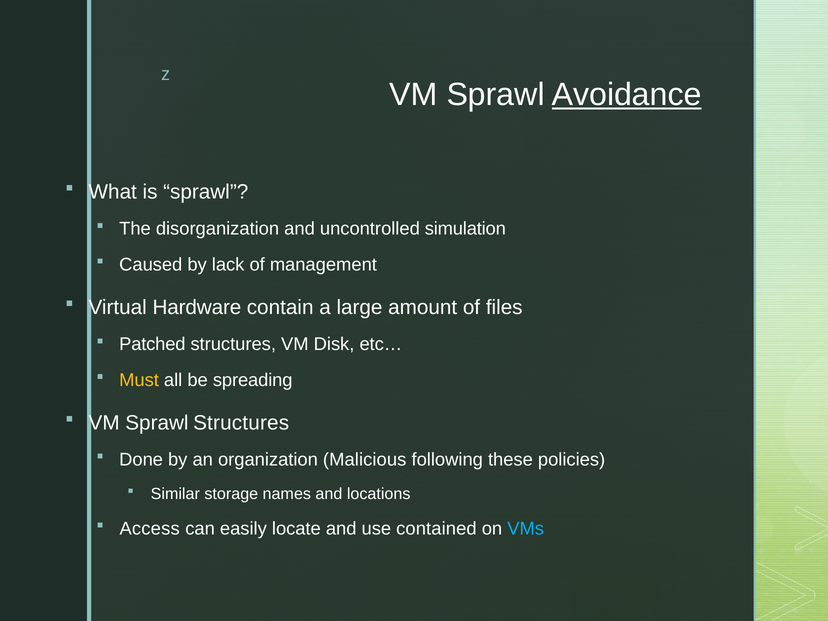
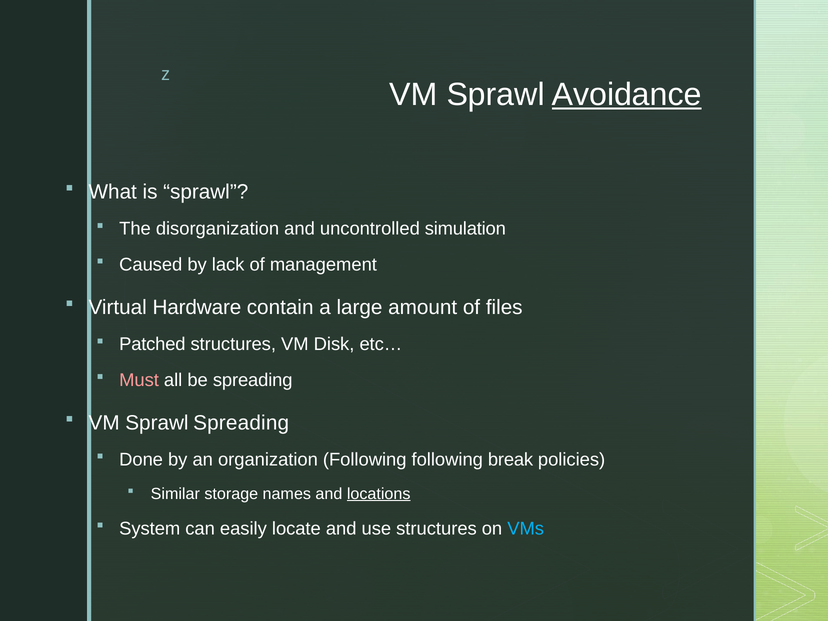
Must colour: yellow -> pink (139, 380)
Sprawl Structures: Structures -> Spreading (241, 423)
organization Malicious: Malicious -> Following (365, 460)
these: these -> break (511, 460)
locations underline: none -> present (379, 494)
Access: Access -> System (150, 528)
use contained: contained -> structures (436, 528)
